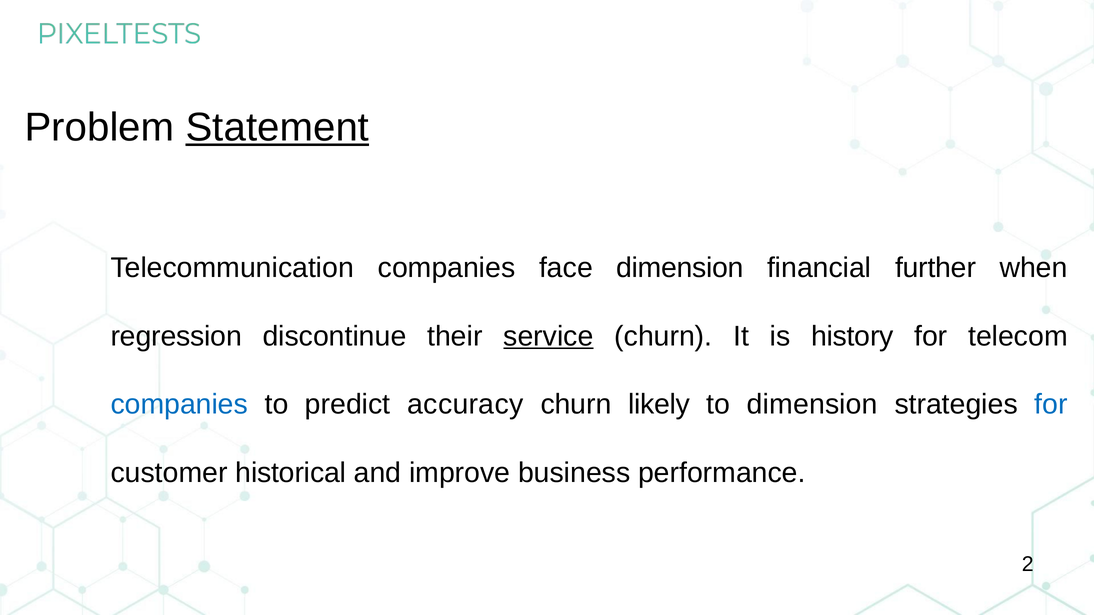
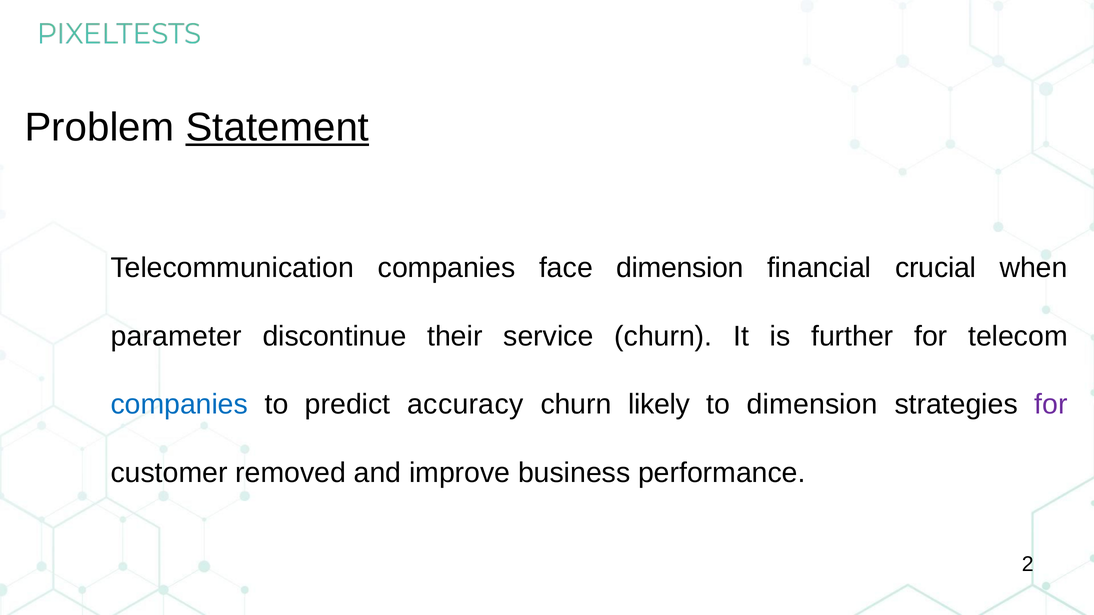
further: further -> crucial (936, 268)
regression: regression -> parameter (176, 336)
service underline: present -> none (548, 336)
history: history -> further (852, 336)
for colour: blue -> purple (1051, 405)
historical: historical -> removed (291, 473)
